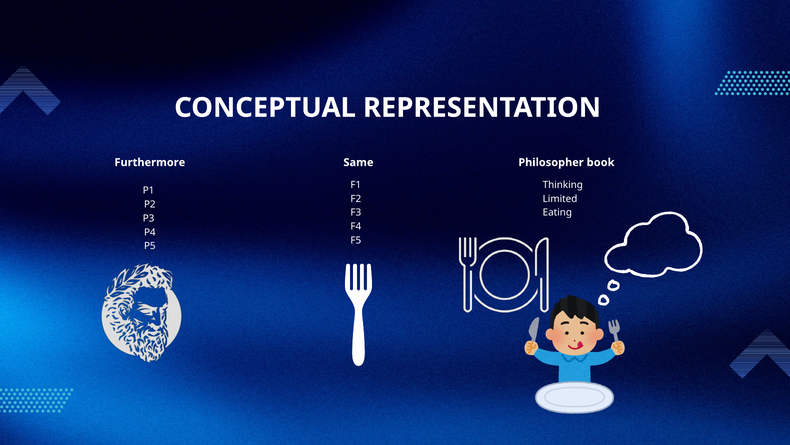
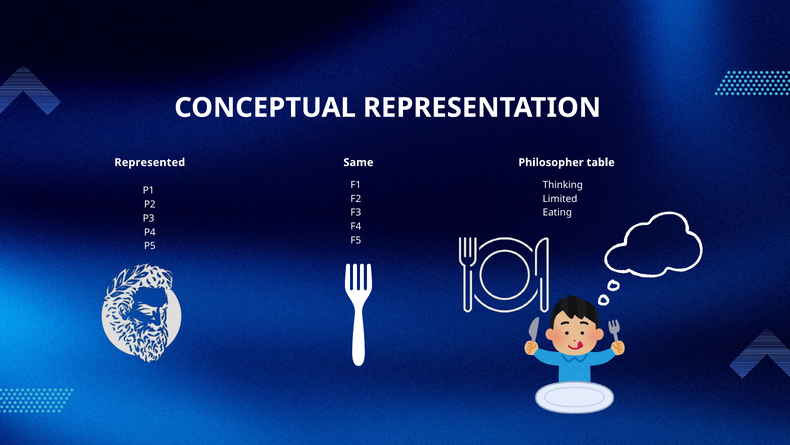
Furthermore: Furthermore -> Represented (150, 162)
book: book -> table (601, 162)
